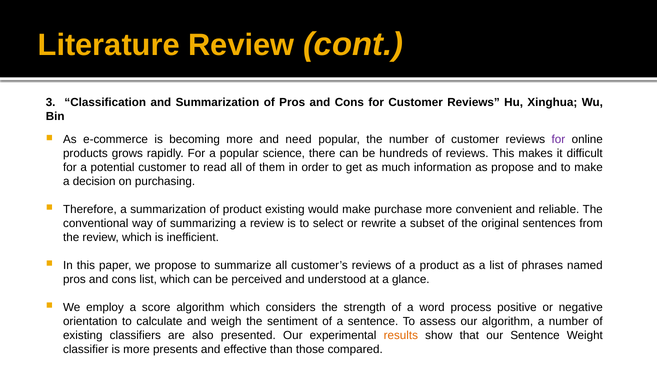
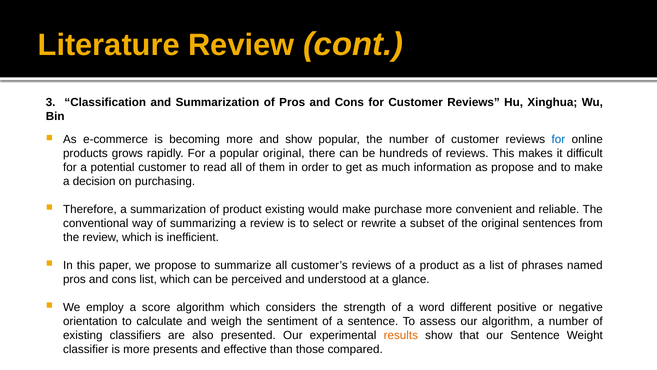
and need: need -> show (299, 139)
for colour: purple -> blue (558, 139)
popular science: science -> original (284, 153)
process: process -> different (471, 307)
